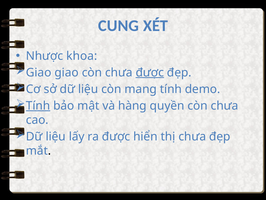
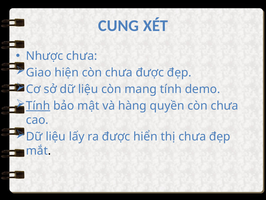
Nhược khoa: khoa -> chưa (82, 56)
Giao giao: giao -> hiện (67, 72)
được underline: present -> none (150, 72)
